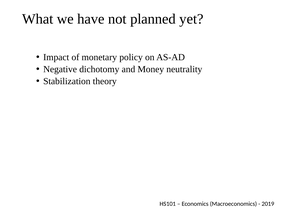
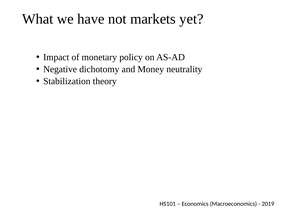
planned: planned -> markets (153, 19)
